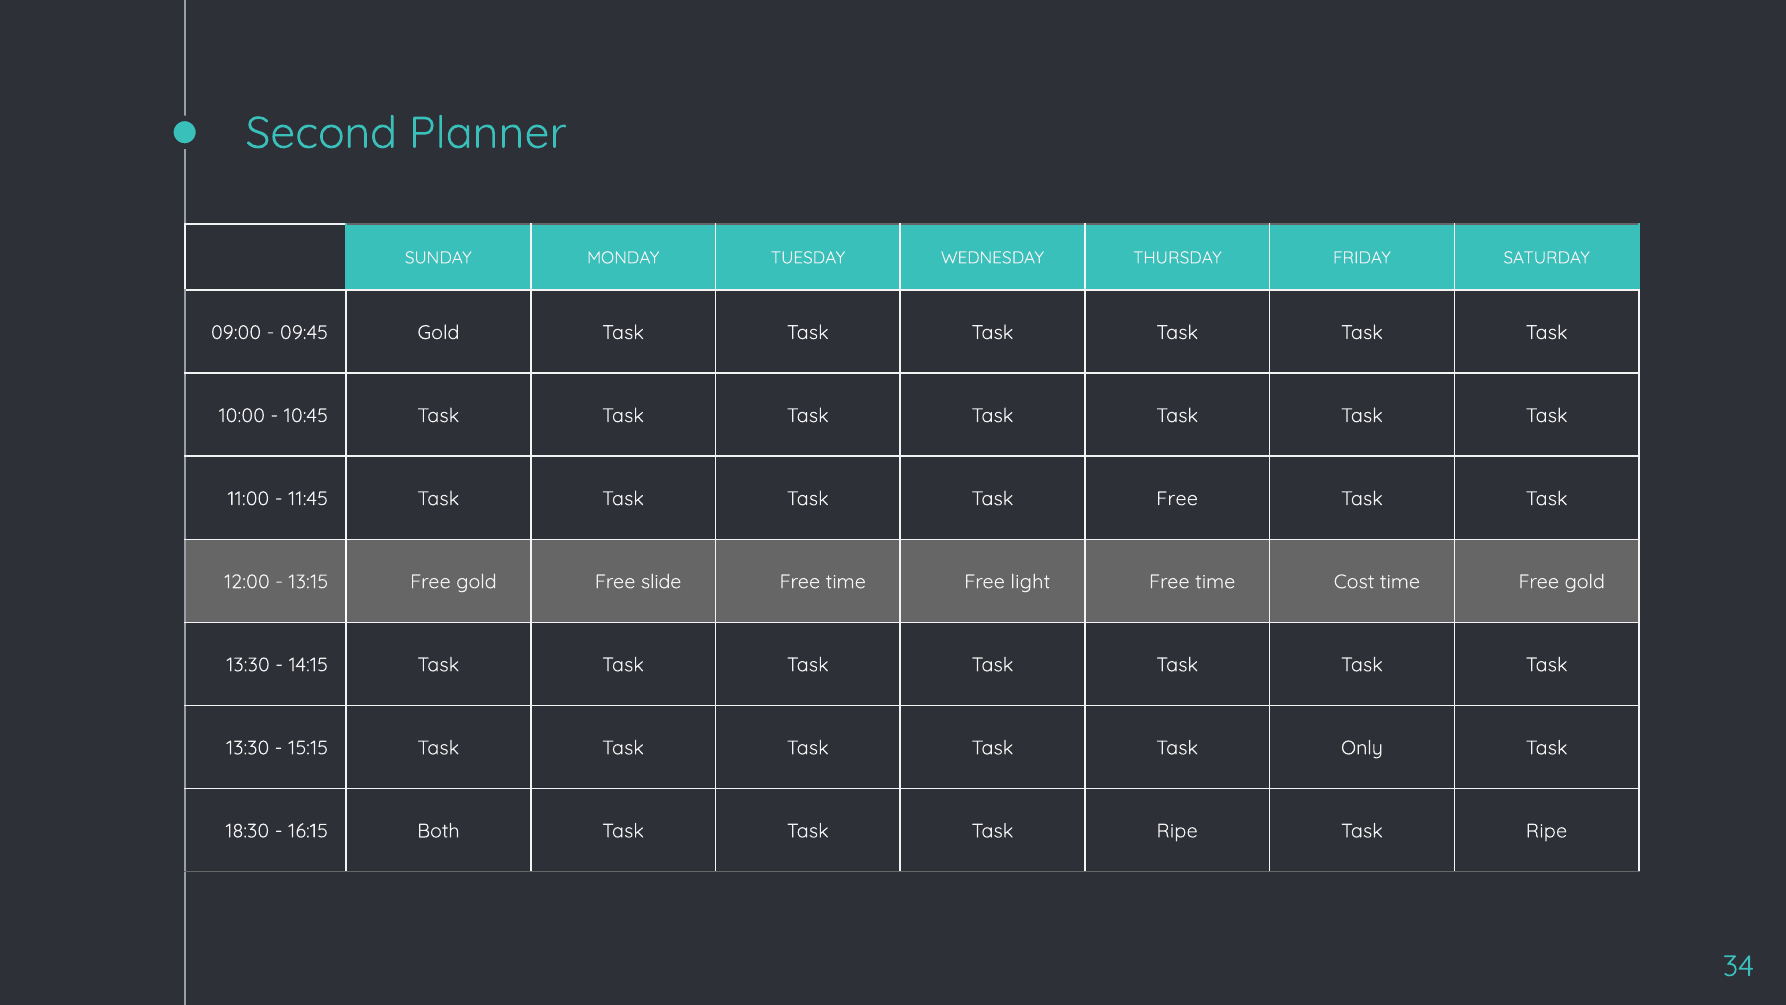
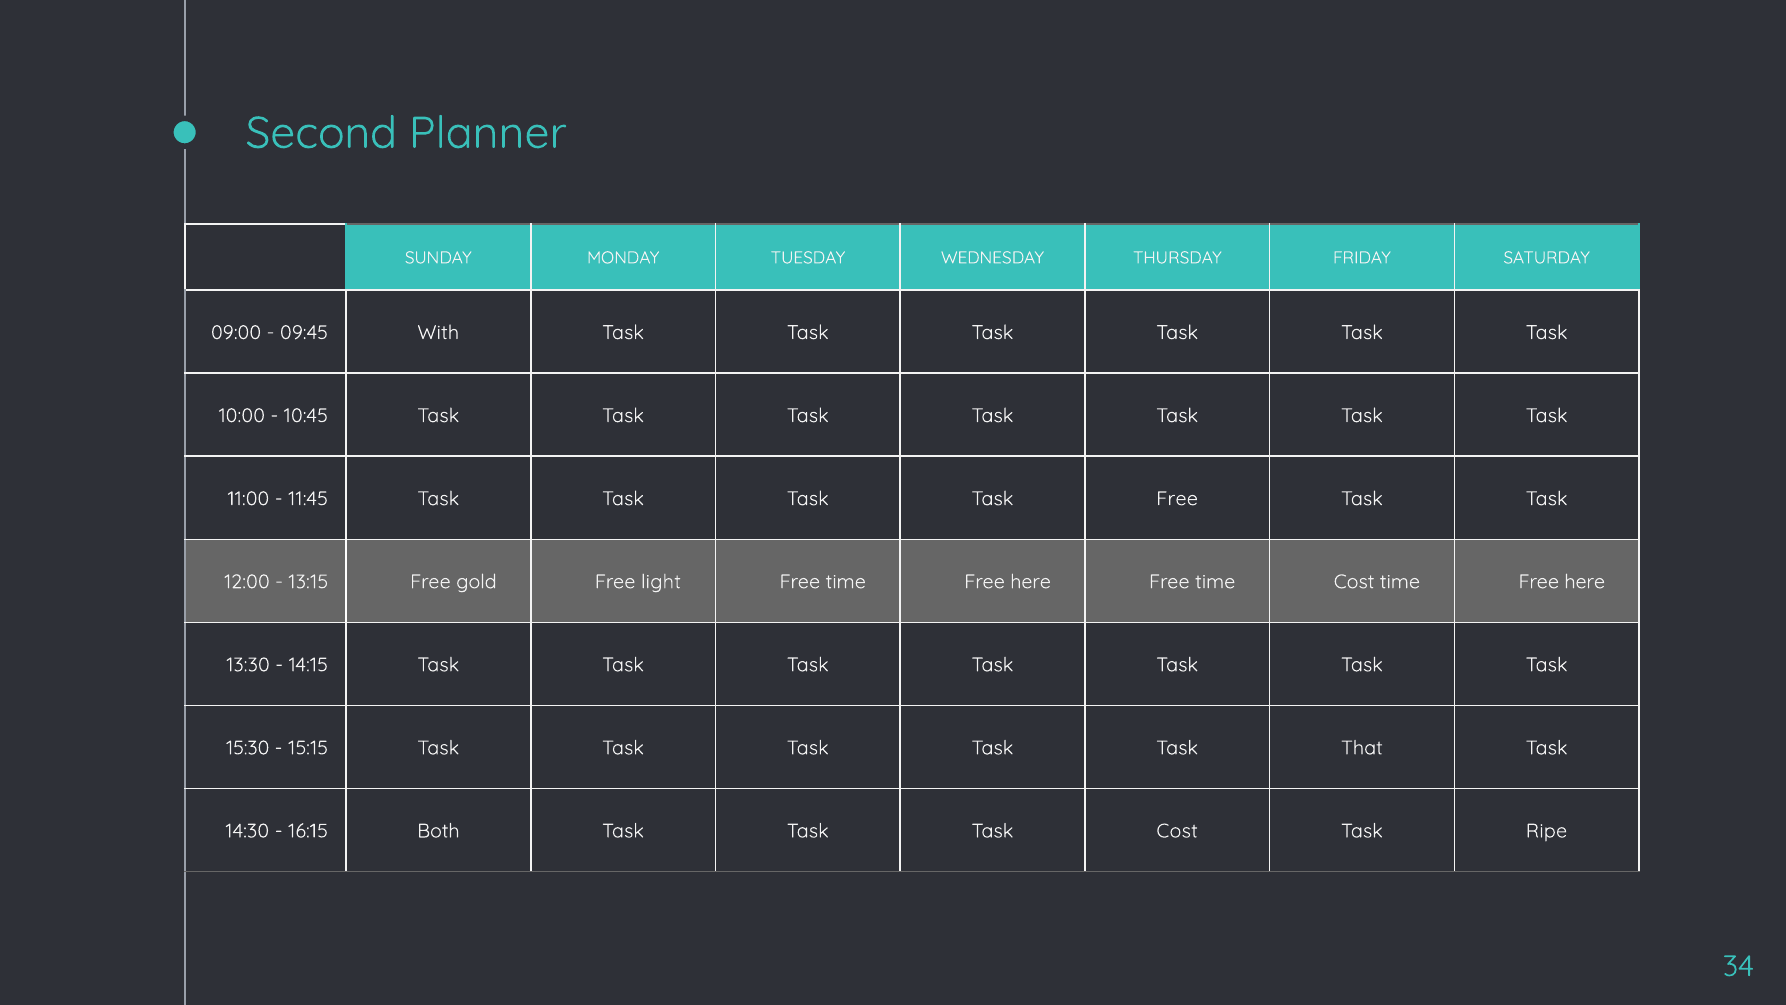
09:45 Gold: Gold -> With (438, 332)
slide: slide -> light (661, 582)
light: light -> here (1031, 582)
gold: gold -> here (1585, 582)
13:30: 13:30 -> 15:30 (248, 748)
Only: Only -> That (1362, 748)
18:30: 18:30 -> 14:30 (247, 831)
Task Task Ripe: Ripe -> Cost (1177, 831)
